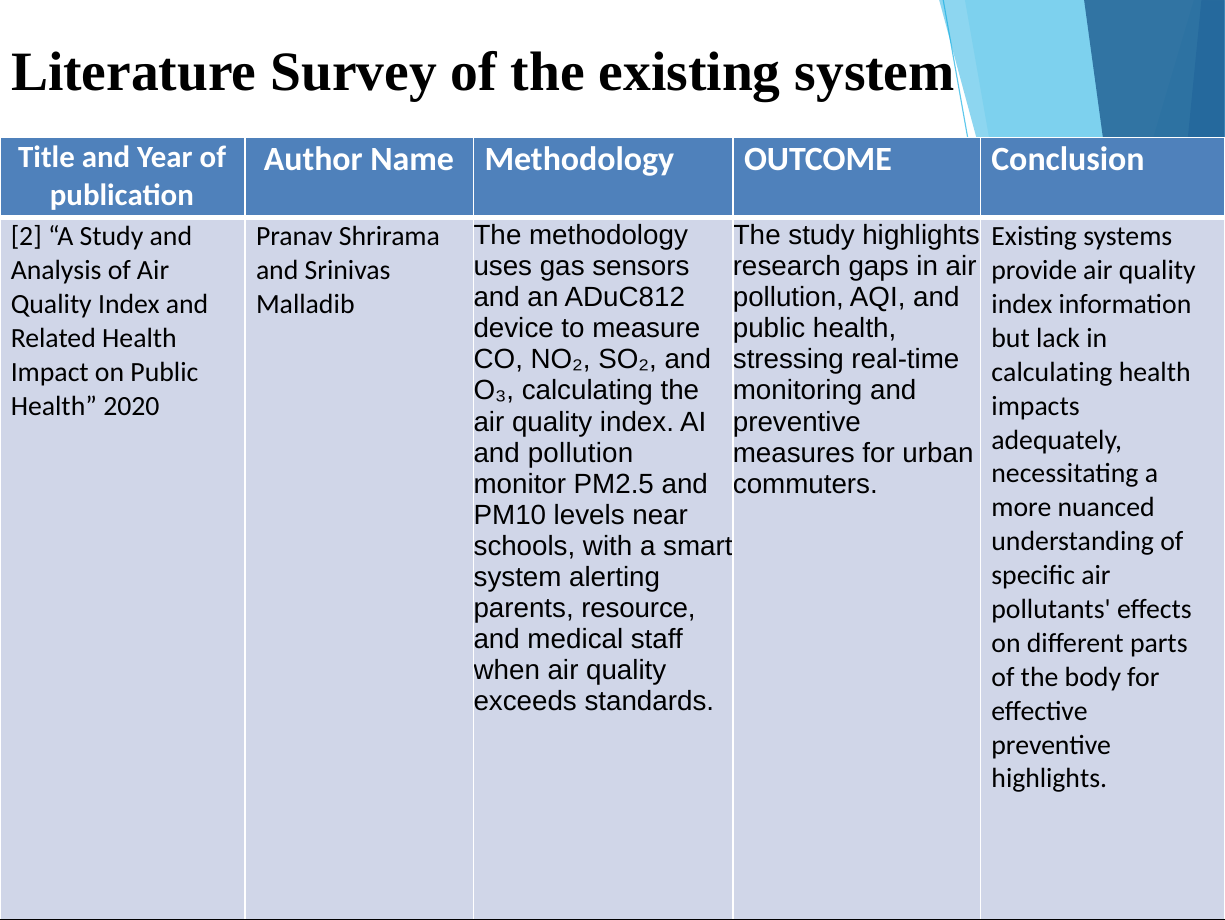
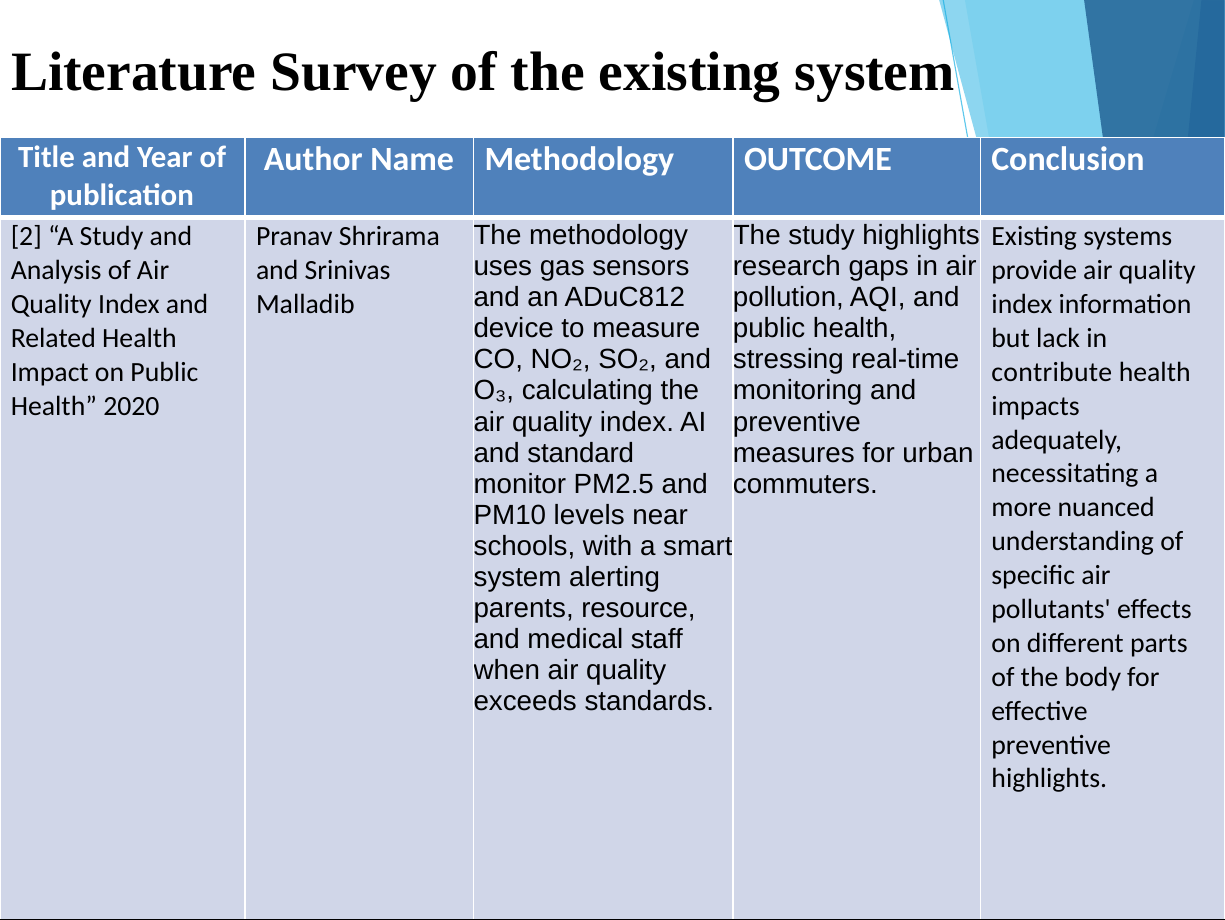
calculating: calculating -> contribute (1052, 372)
and pollution: pollution -> standard (581, 453)
